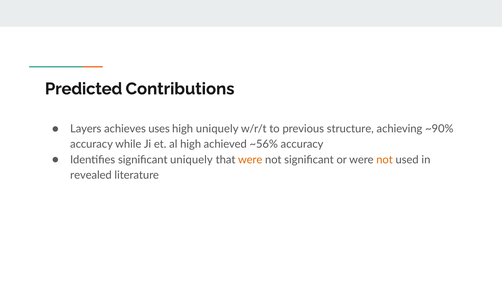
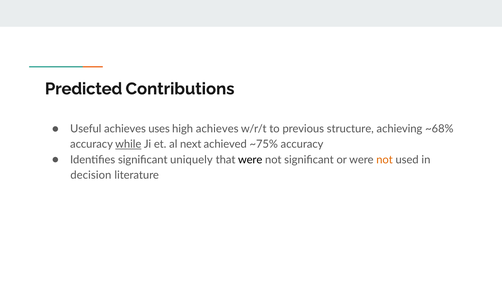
Layers: Layers -> Useful (86, 129)
high uniquely: uniquely -> achieves (217, 129)
~90%: ~90% -> ~68% (439, 129)
while underline: none -> present (128, 144)
al high: high -> next (191, 144)
~56%: ~56% -> ~75% (264, 144)
were colour: orange -> black (250, 159)
revealed: revealed -> decision (91, 175)
